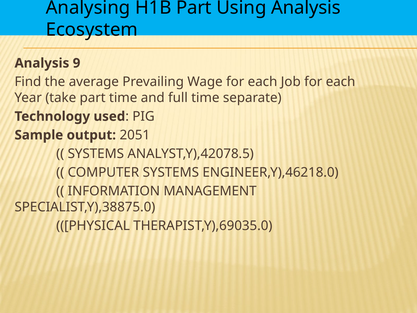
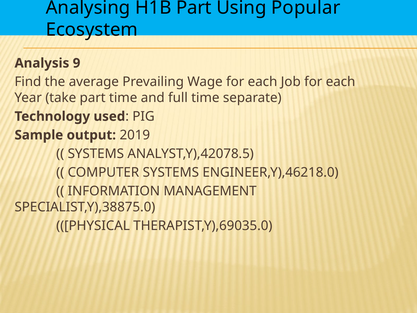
Using Analysis: Analysis -> Popular (306, 8)
2051: 2051 -> 2019 (135, 135)
